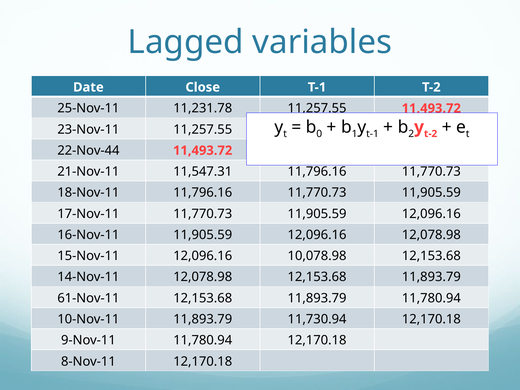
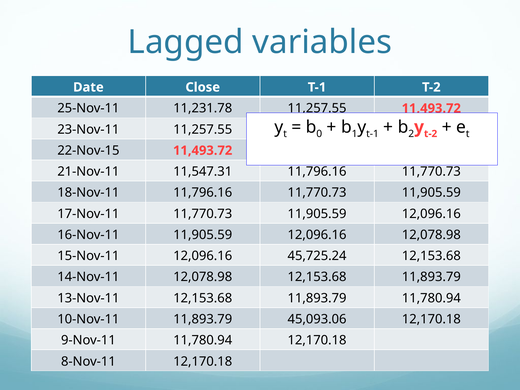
22-Nov-44: 22-Nov-44 -> 22-Nov-15 (88, 151)
10,078.98: 10,078.98 -> 45,725.24 (317, 256)
61-Nov-11: 61-Nov-11 -> 13-Nov-11 (88, 298)
11,730.94: 11,730.94 -> 45,093.06 (317, 319)
